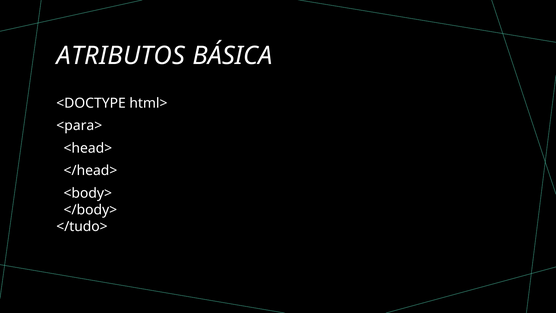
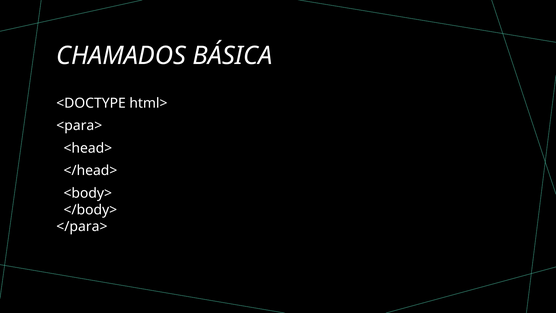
ATRIBUTOS: ATRIBUTOS -> CHAMADOS (121, 56)
</tudo>: </tudo> -> </para> (82, 226)
